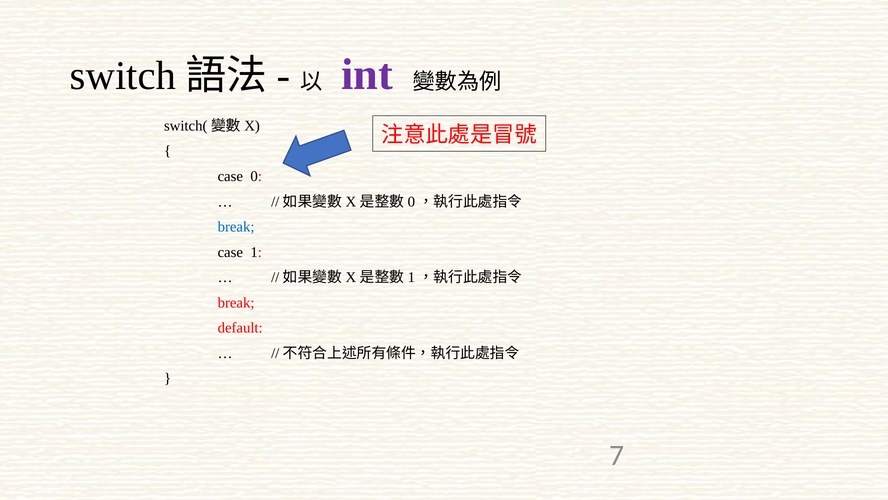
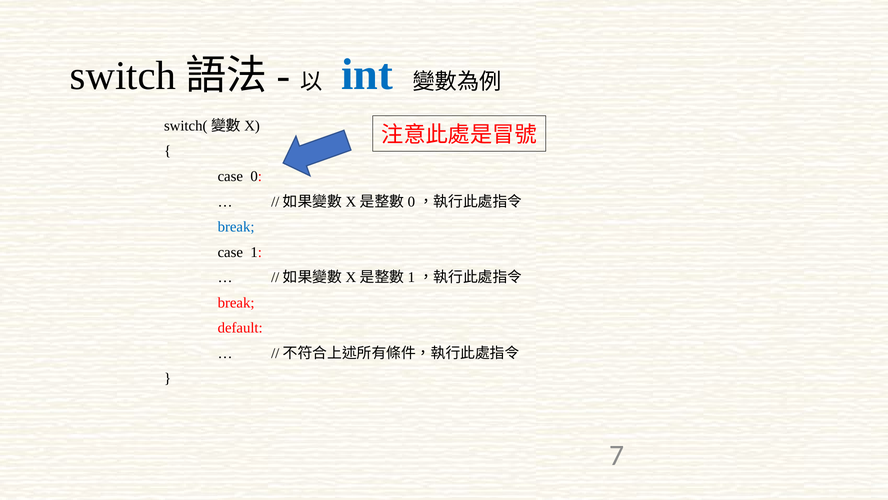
int colour: purple -> blue (367, 75)
